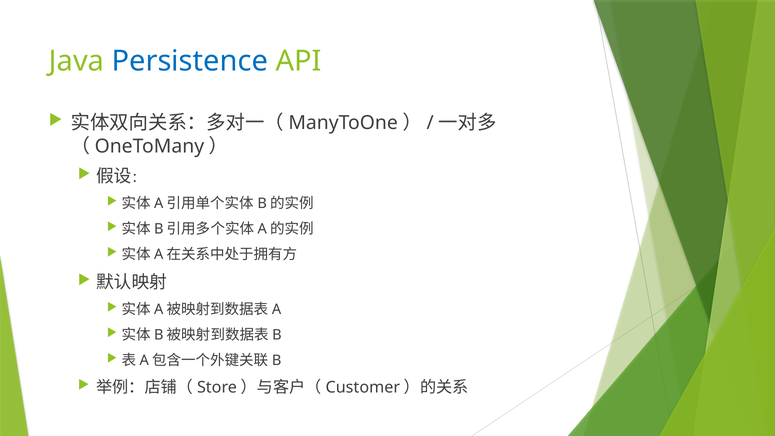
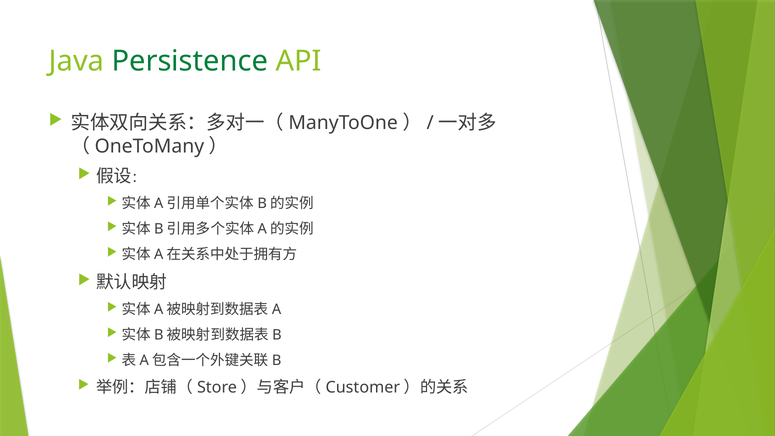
Persistence colour: blue -> green (190, 61)
